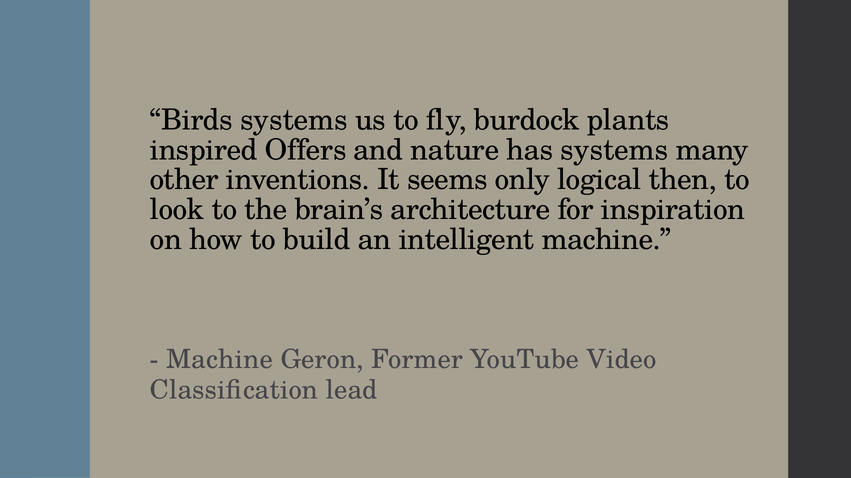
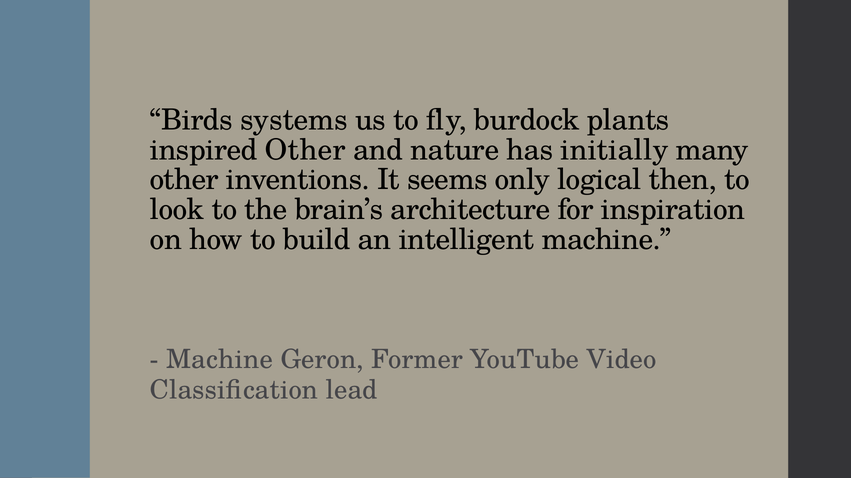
inspired Offers: Offers -> Other (305, 150)
has systems: systems -> initially (614, 150)
